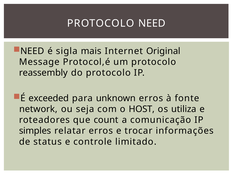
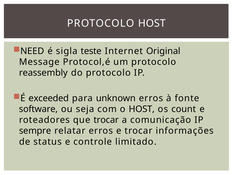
PROTOCOLO NEED: NEED -> HOST (152, 23)
mais: mais -> teste (91, 51)
network: network -> software (38, 109)
utiliza: utiliza -> count (184, 109)
que count: count -> trocar (106, 120)
simples: simples -> sempre (35, 131)
